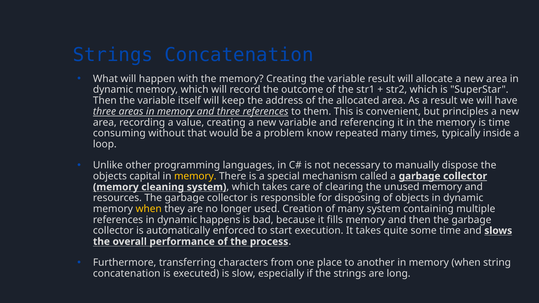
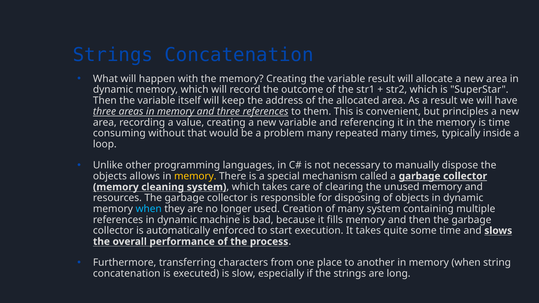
problem know: know -> many (320, 133)
capital: capital -> allows (145, 176)
when colour: yellow -> light blue (149, 209)
happens: happens -> machine (220, 220)
